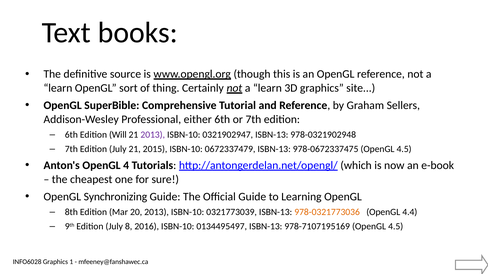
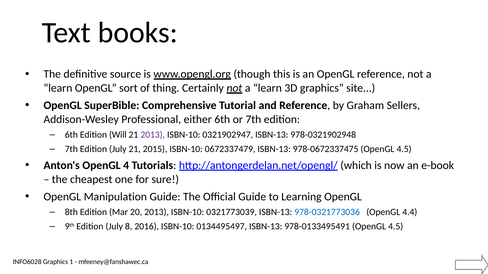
Synchronizing: Synchronizing -> Manipulation (115, 197)
978-0321773036 colour: orange -> blue (327, 212)
978-7107195169: 978-7107195169 -> 978-0133495491 (317, 227)
